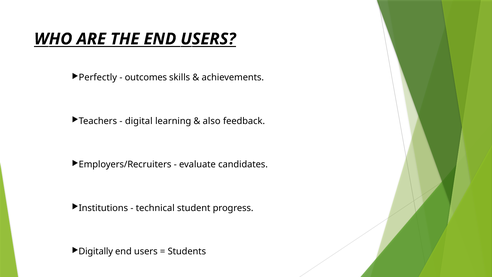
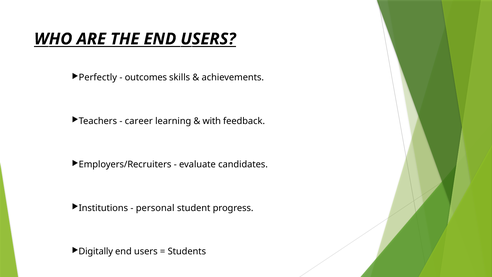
digital: digital -> career (139, 121)
also: also -> with (212, 121)
technical: technical -> personal (155, 208)
